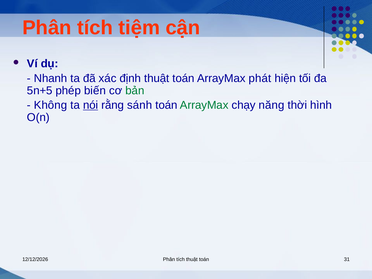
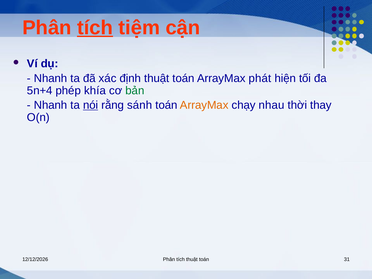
tích underline: none -> present (95, 28)
5n+5: 5n+5 -> 5n+4 (40, 91)
biến: biến -> khía (95, 91)
Không: Không -> Nhanh (51, 105)
ArrayMax colour: green -> orange (204, 105)
năng: năng -> nhau (272, 105)
hình: hình -> thay (321, 105)
